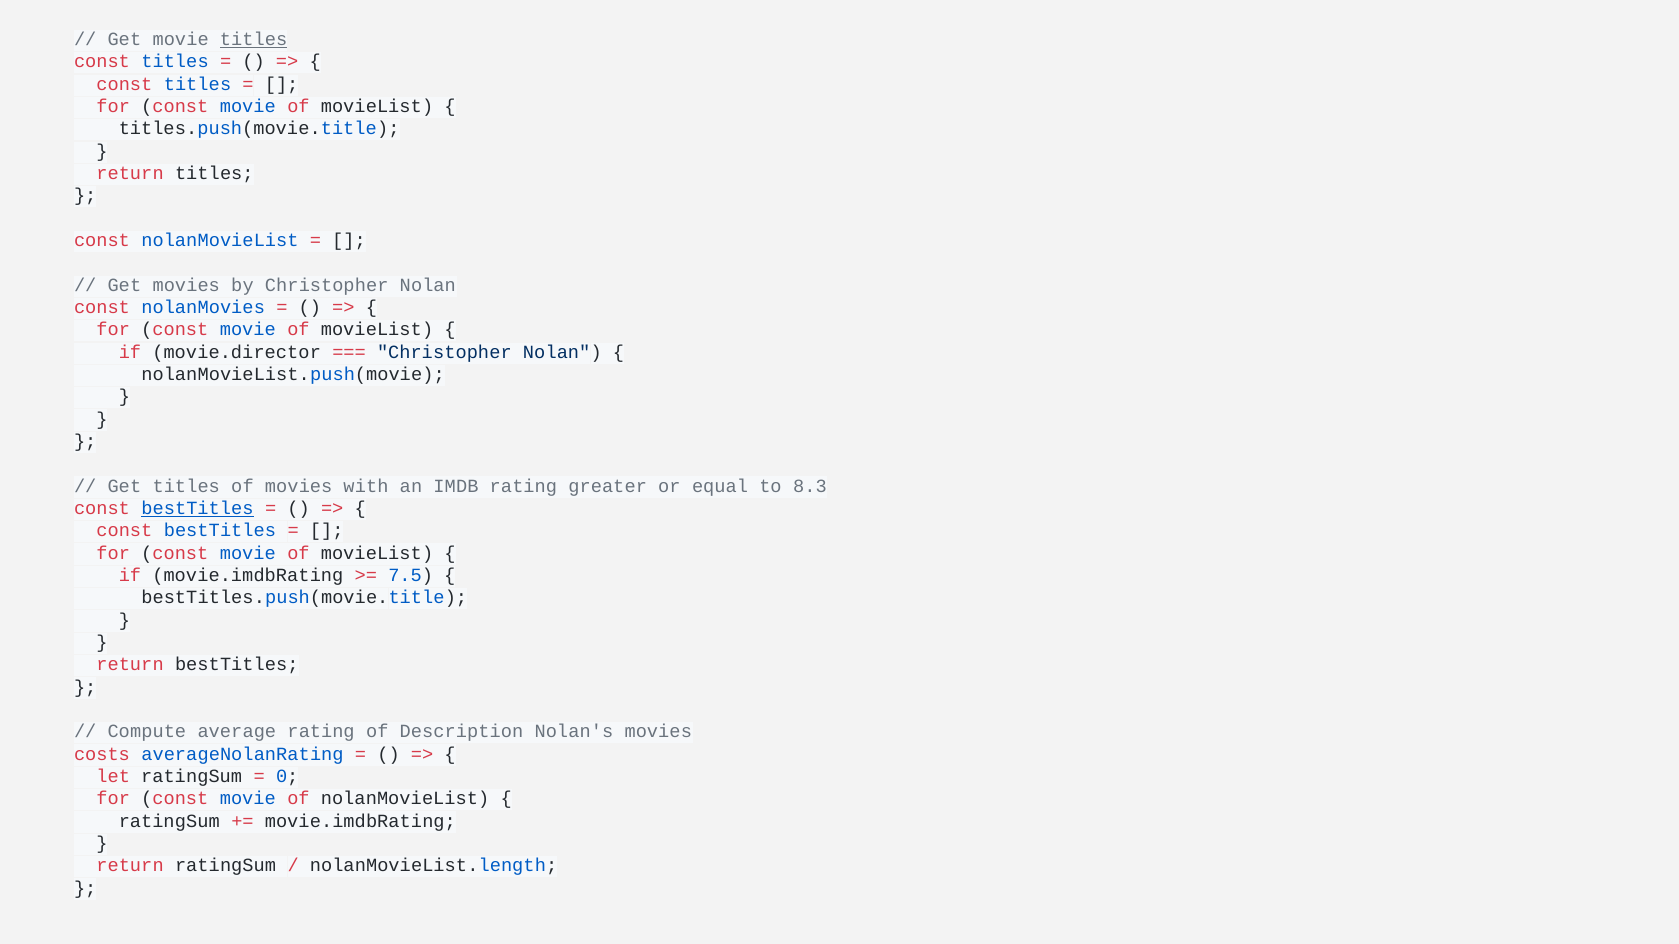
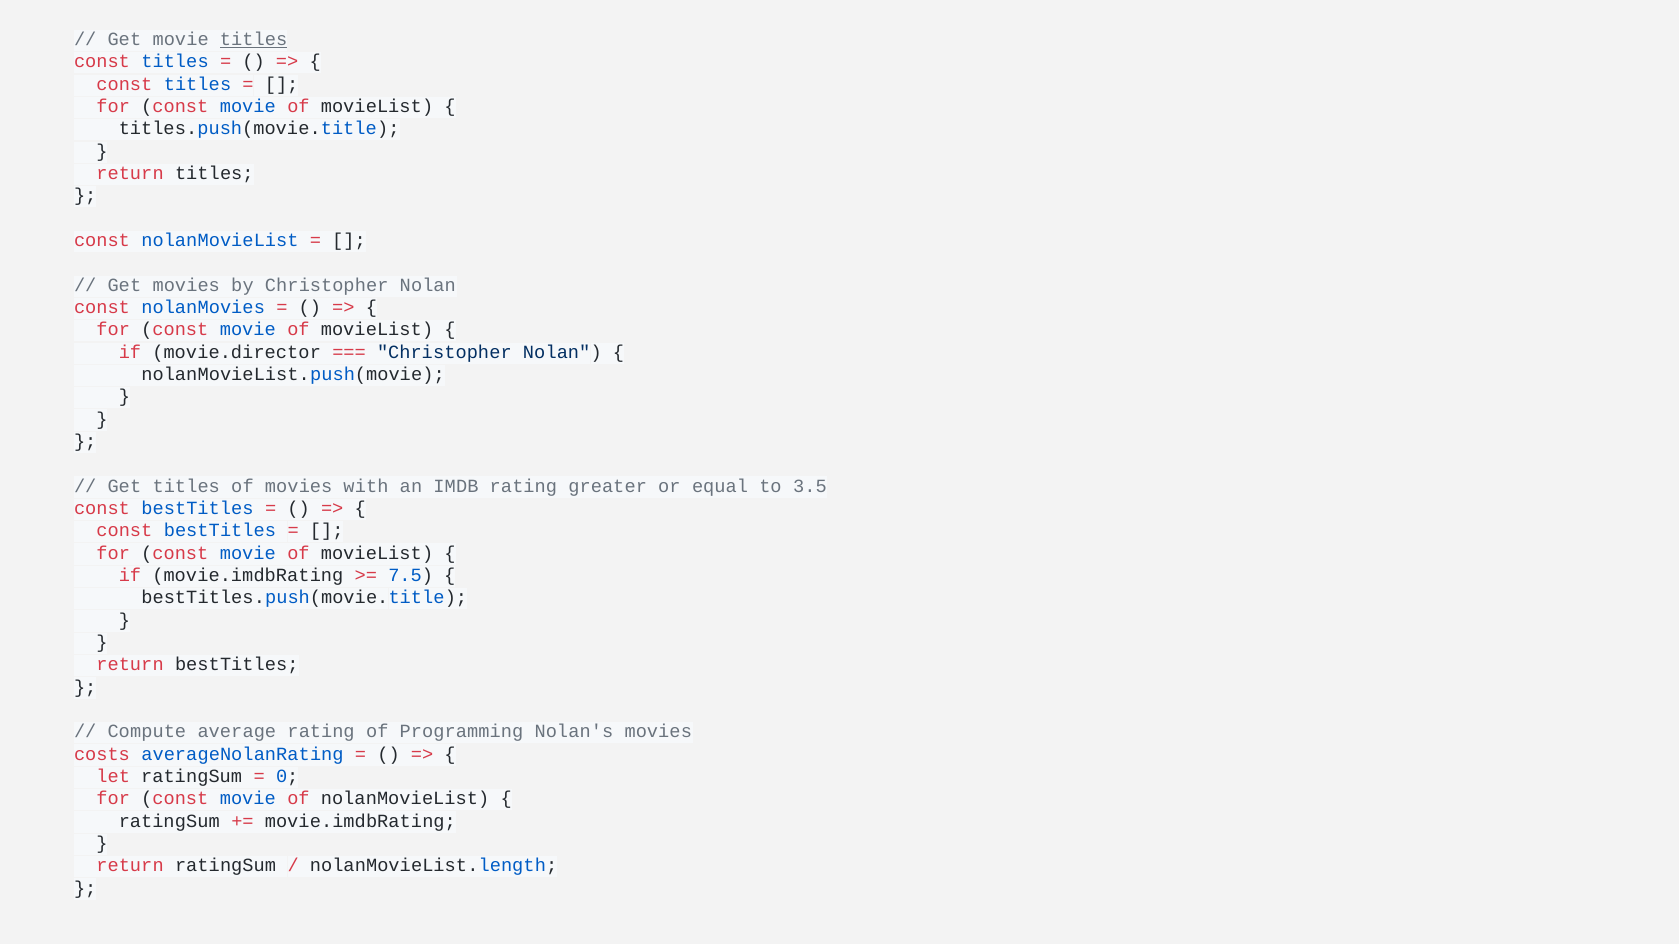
8.3: 8.3 -> 3.5 (810, 486)
bestTitles underline: present -> none (197, 509)
Description: Description -> Programming (462, 732)
